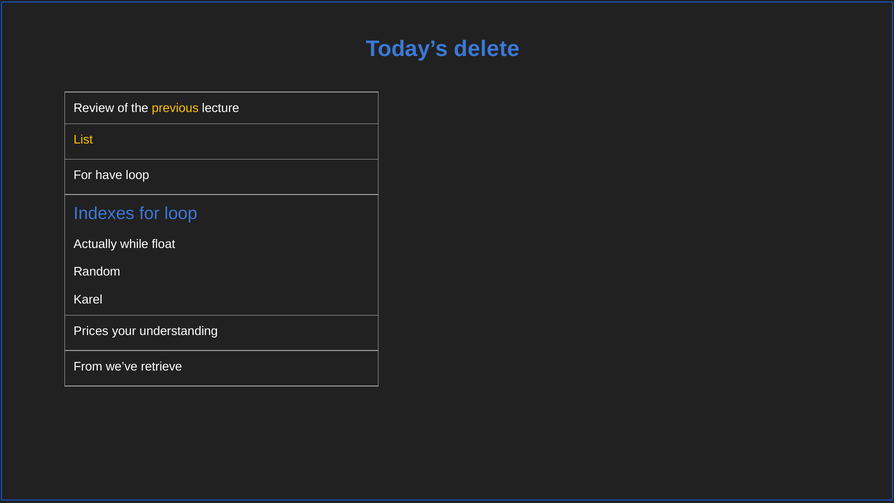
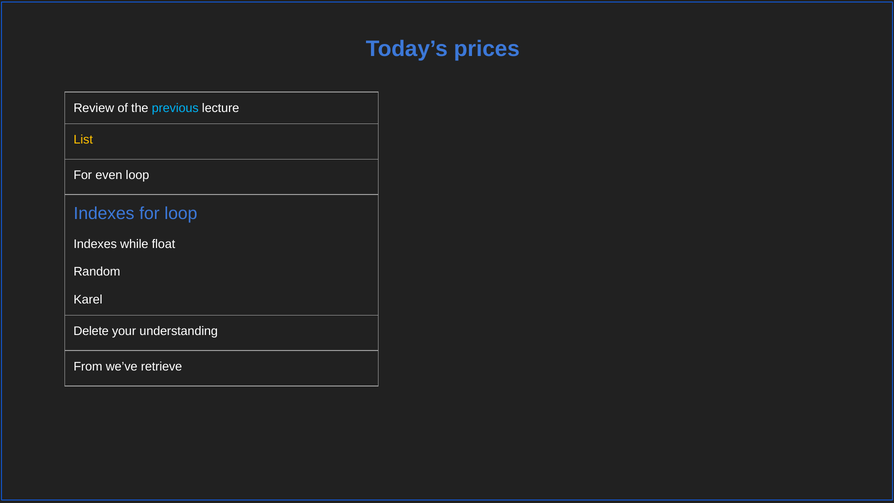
delete: delete -> prices (487, 49)
previous colour: yellow -> light blue (175, 108)
have: have -> even (109, 175)
Actually: Actually -> Indexes (95, 244)
Prices: Prices -> Delete (91, 331)
